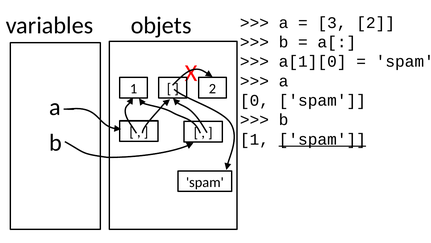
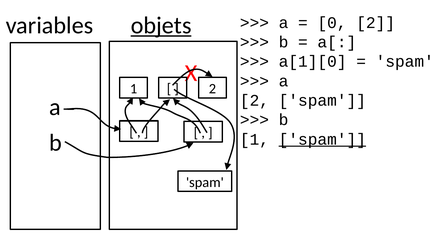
objets underline: none -> present (161, 26)
3: 3 -> 0 (332, 23)
0: 0 -> 2 (254, 100)
